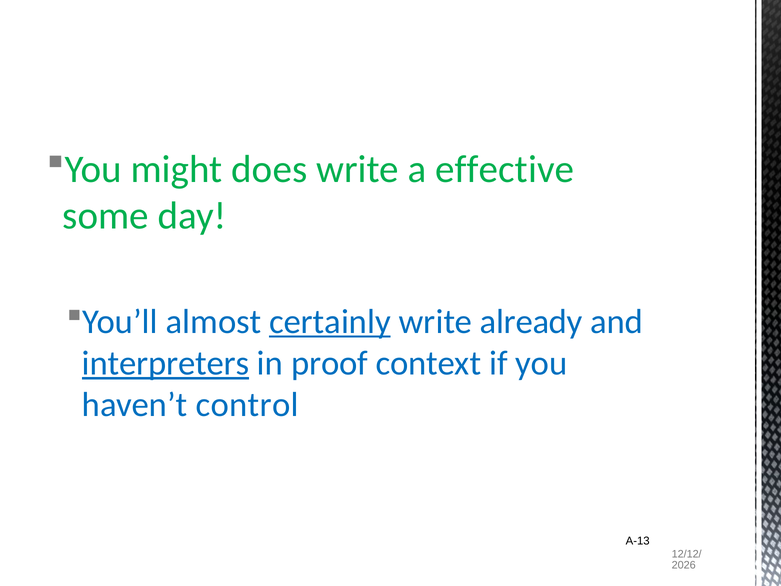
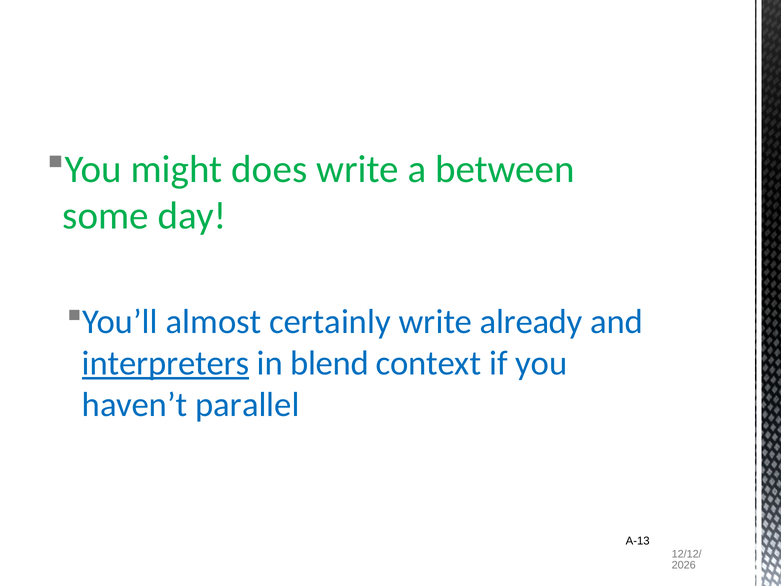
effective: effective -> between (505, 169)
certainly underline: present -> none (330, 322)
proof: proof -> blend (330, 363)
control: control -> parallel (247, 405)
